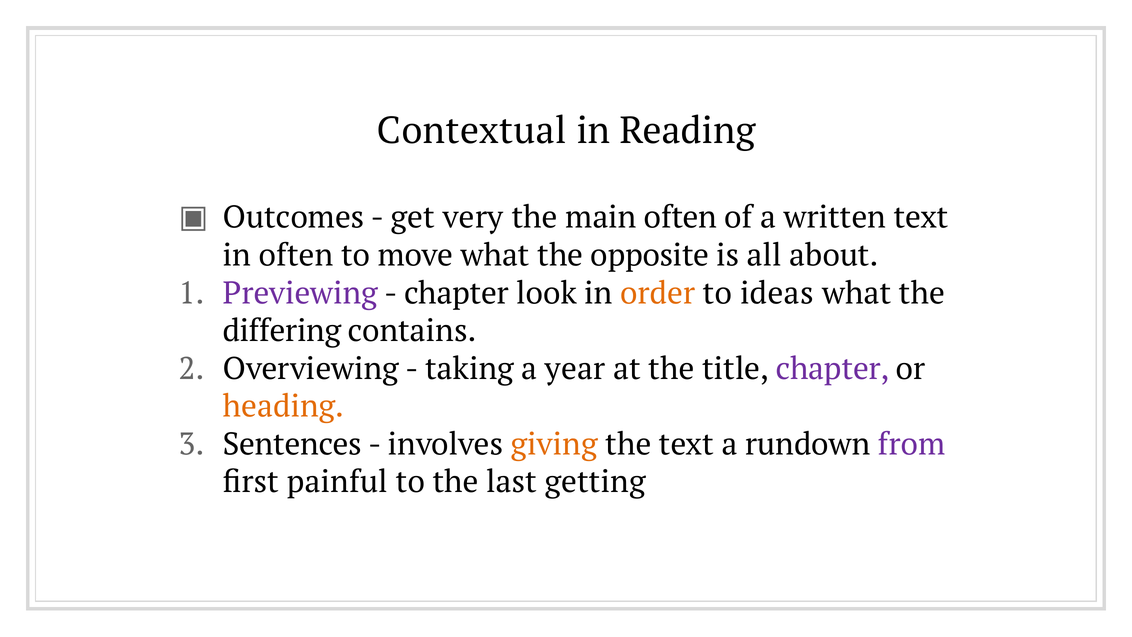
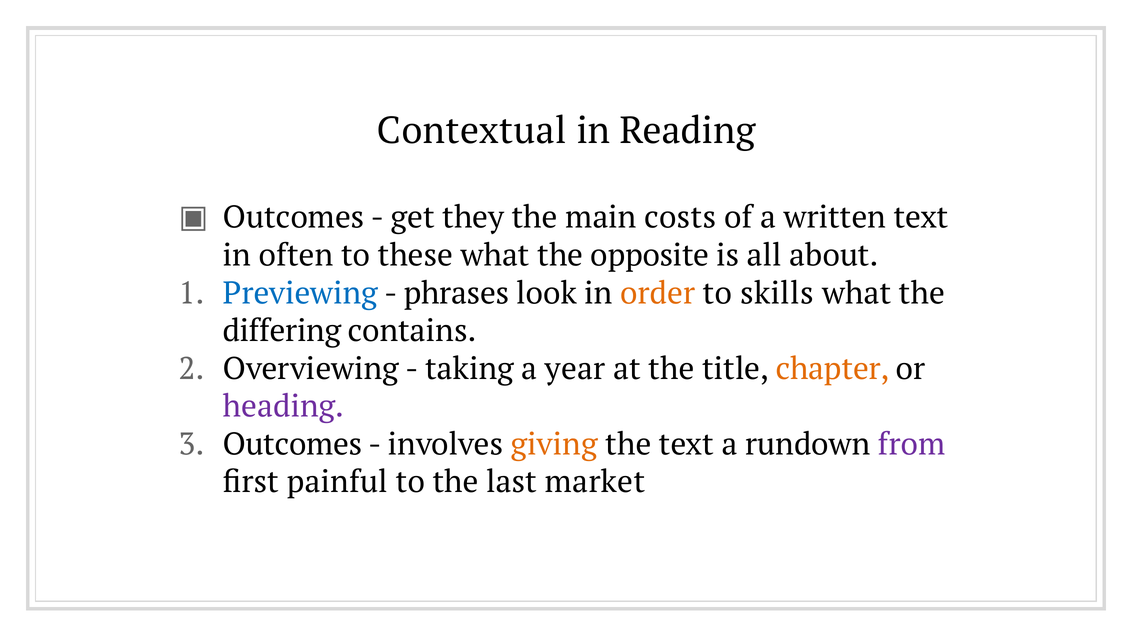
very: very -> they (473, 218)
main often: often -> costs (680, 218)
move: move -> these (415, 255)
Previewing colour: purple -> blue (300, 293)
chapter: chapter -> phrases (456, 293)
ideas: ideas -> skills (777, 293)
chapter colour: purple -> orange (833, 369)
heading colour: orange -> purple (283, 406)
Sentences: Sentences -> Outcomes (292, 444)
getting: getting -> market (595, 482)
